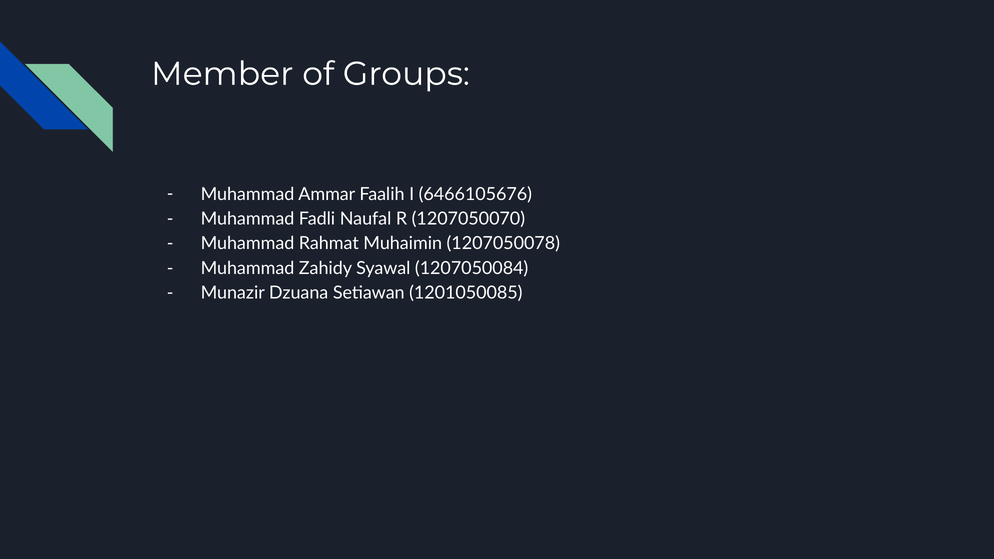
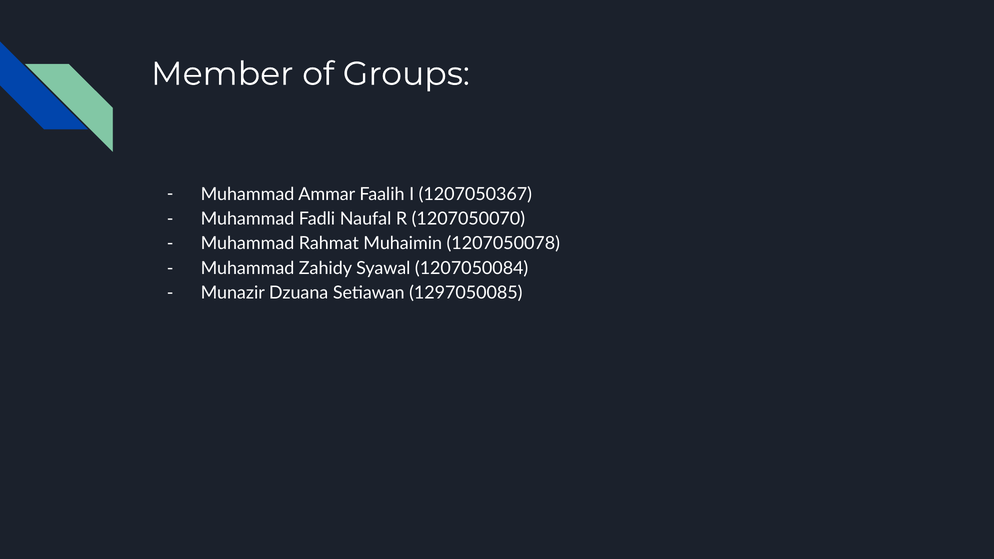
6466105676: 6466105676 -> 1207050367 (475, 194)
1201050085: 1201050085 -> 1297050085 (466, 293)
